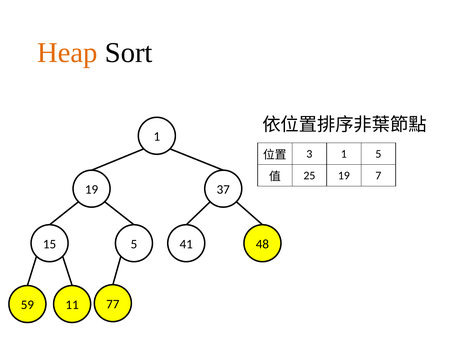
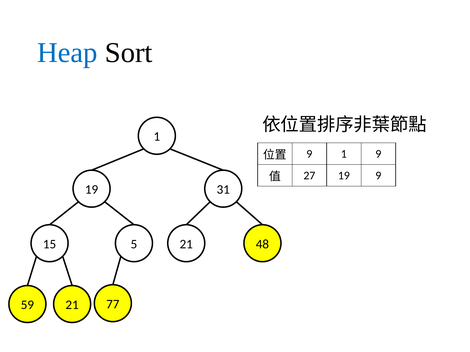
Heap colour: orange -> blue (67, 53)
3: 3 -> 9 (309, 154)
1 5: 5 -> 9 (378, 154)
25: 25 -> 27 (309, 176)
19 7: 7 -> 9 (378, 176)
37: 37 -> 31 (223, 190)
5 41: 41 -> 21 (186, 244)
59 11: 11 -> 21 (72, 305)
